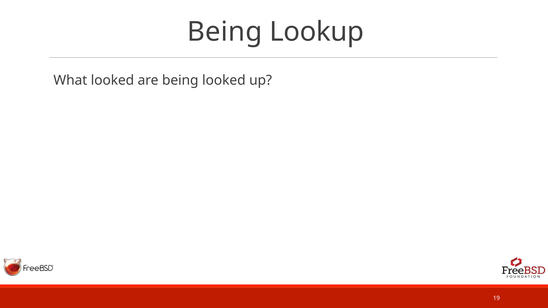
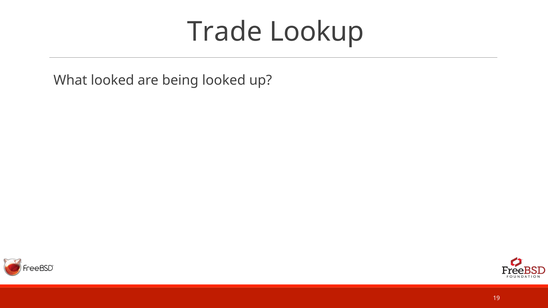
Being: Being -> Trade (225, 32)
